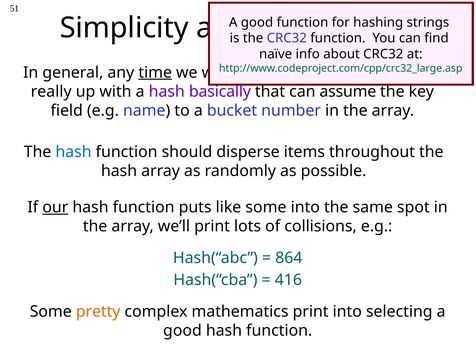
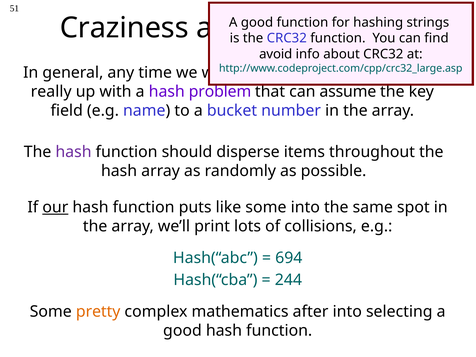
Simplicity: Simplicity -> Craziness (124, 28)
naïve: naïve -> avoid (276, 54)
time underline: present -> none (155, 72)
basically: basically -> problem (220, 91)
hash colour: blue -> purple (74, 152)
864: 864 -> 694 (289, 258)
416: 416 -> 244 (288, 280)
mathematics print: print -> after (311, 312)
